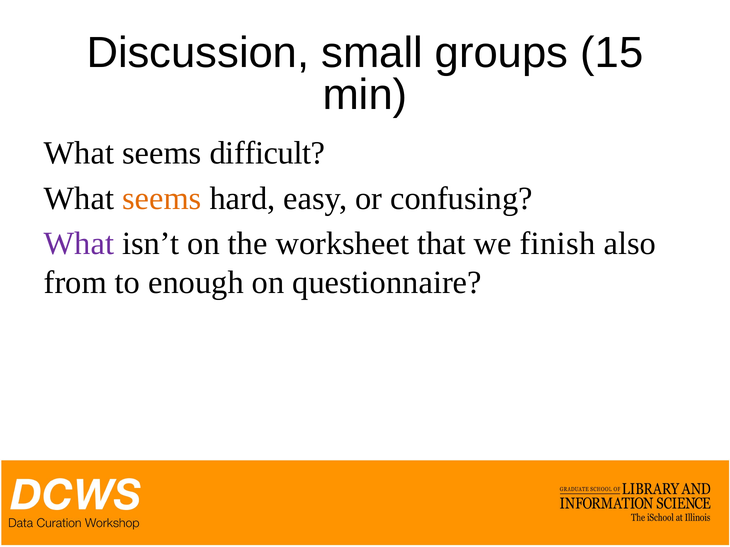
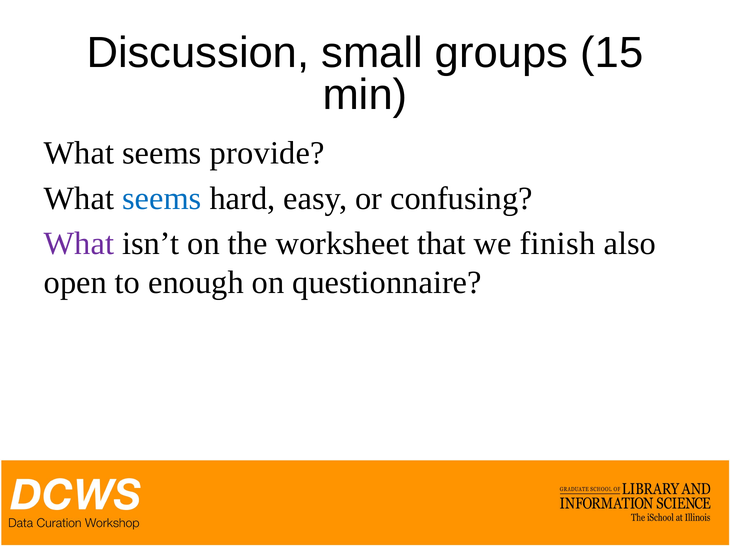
difficult: difficult -> provide (267, 153)
seems colour: orange -> blue (162, 199)
from: from -> open (75, 283)
